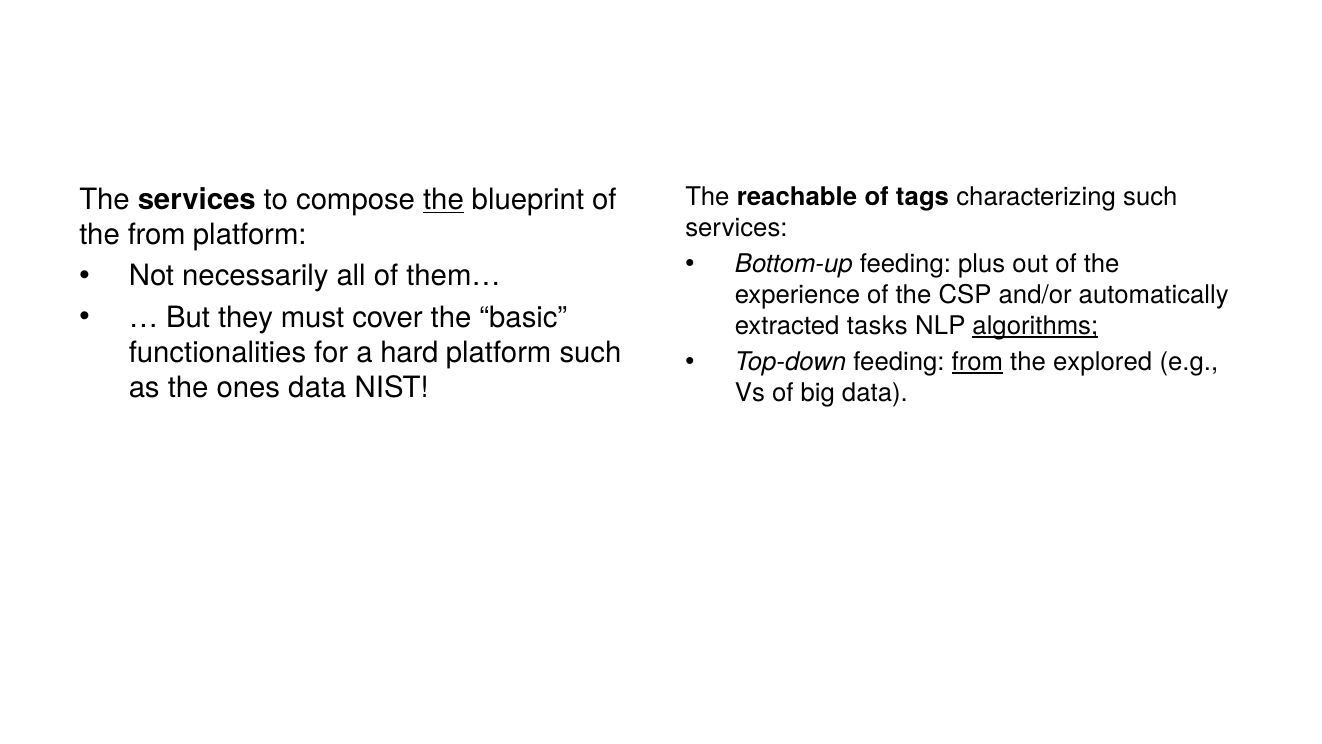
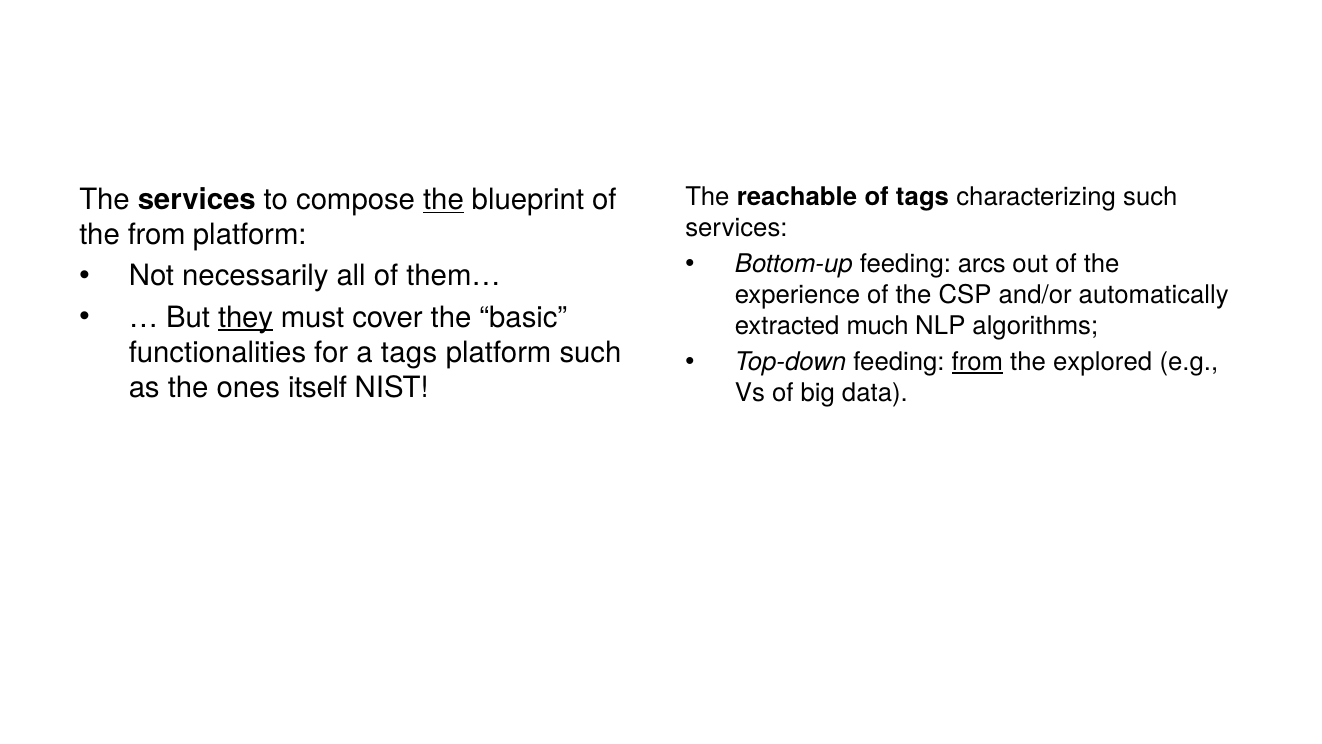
plus: plus -> arcs (982, 264)
they underline: none -> present (246, 317)
tasks: tasks -> much (878, 326)
algorithms underline: present -> none (1035, 326)
a hard: hard -> tags (409, 353)
ones data: data -> itself (318, 388)
